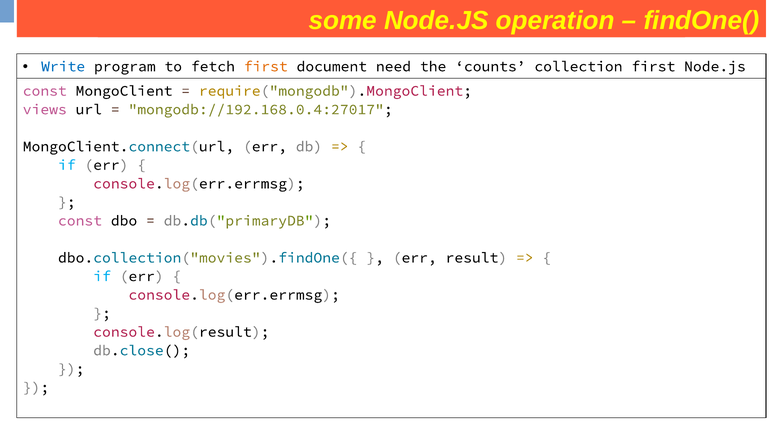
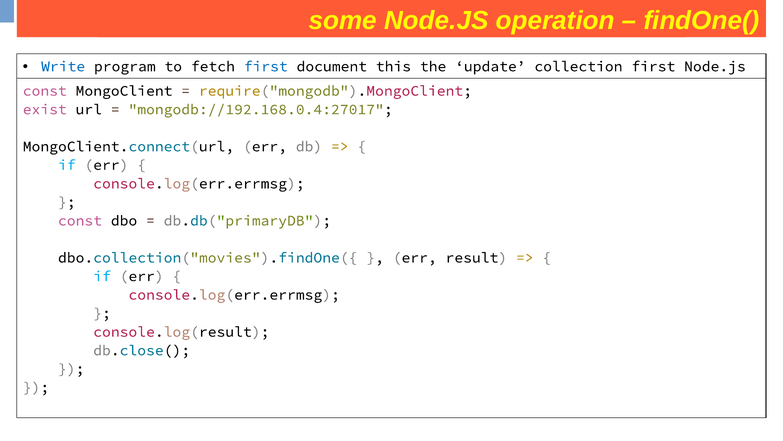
first colour: orange -> blue (266, 66)
need: need -> this (393, 66)
counts: counts -> update (490, 66)
views: views -> exist (45, 109)
